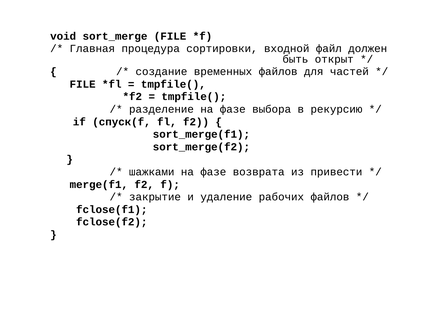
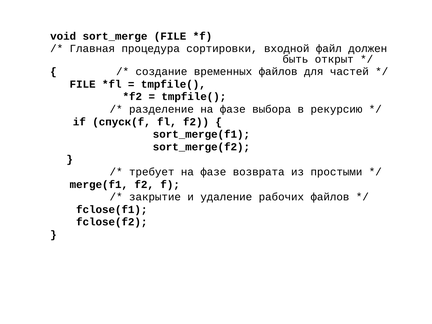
шажками: шажками -> требует (152, 172)
привести: привести -> простыми (336, 172)
